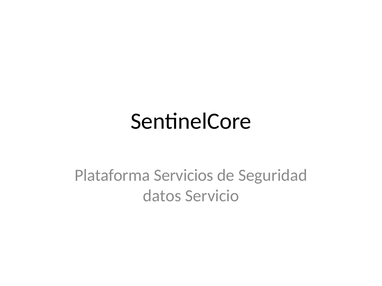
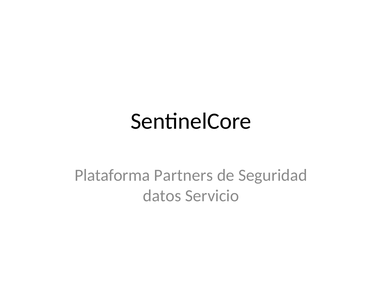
Servicios: Servicios -> Partners (184, 176)
